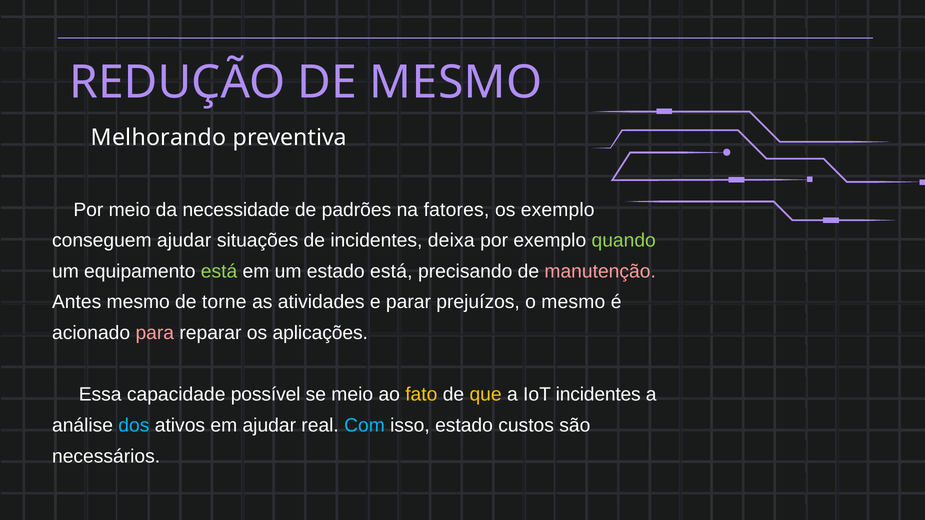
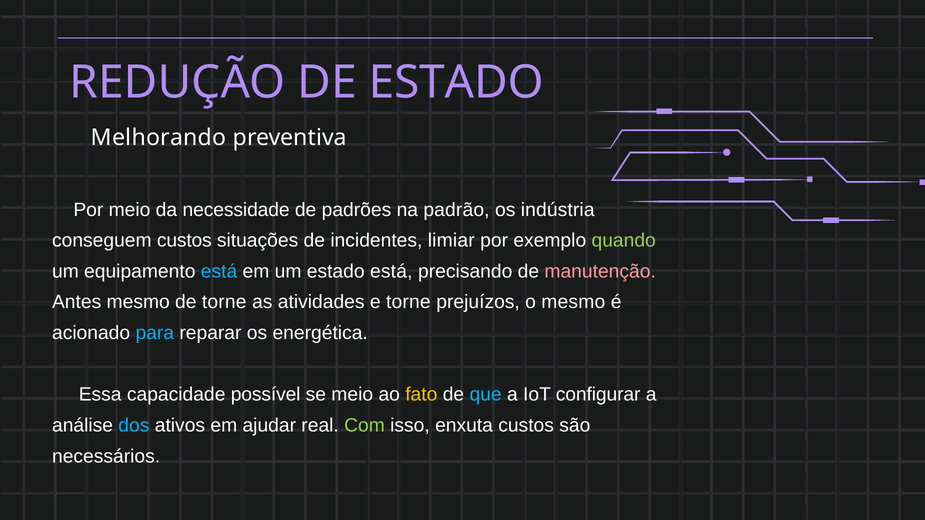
DE MESMO: MESMO -> ESTADO (456, 83)
fatores: fatores -> padrão (456, 210)
os exemplo: exemplo -> indústria (558, 210)
conseguem ajudar: ajudar -> custos (184, 241)
deixa: deixa -> limiar (451, 241)
está colour: light green -> light blue (219, 271)
e parar: parar -> torne (408, 302)
para colour: pink -> light blue (155, 333)
aplicações: aplicações -> energética (320, 333)
que colour: yellow -> light blue (486, 395)
IoT incidentes: incidentes -> configurar (598, 395)
Com colour: light blue -> light green (365, 426)
isso estado: estado -> enxuta (464, 426)
